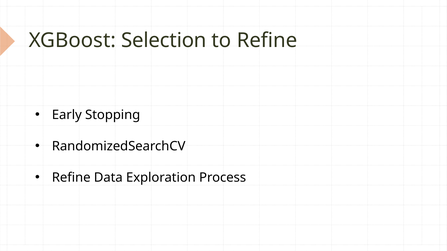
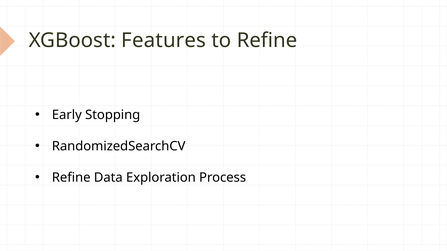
Selection: Selection -> Features (164, 40)
